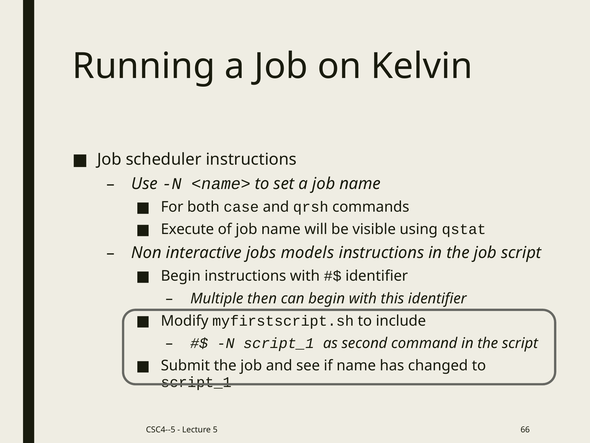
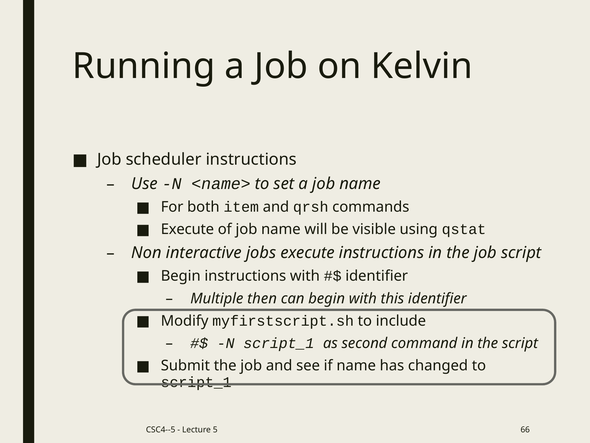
case: case -> item (241, 207)
jobs models: models -> execute (308, 253)
